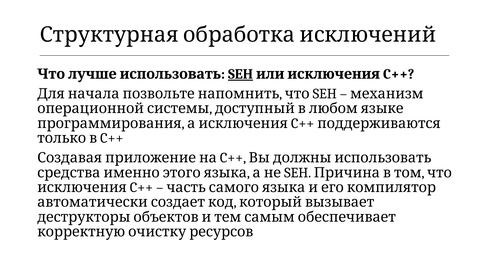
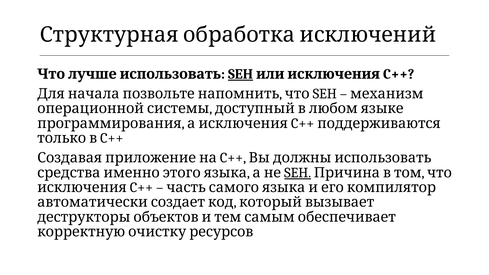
SEH underline: none -> present (298, 173)
